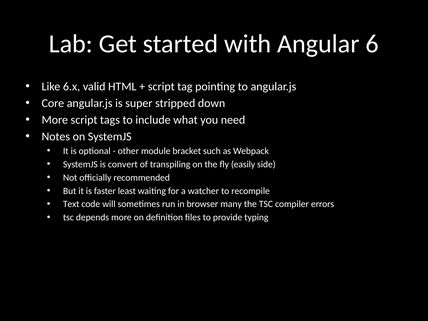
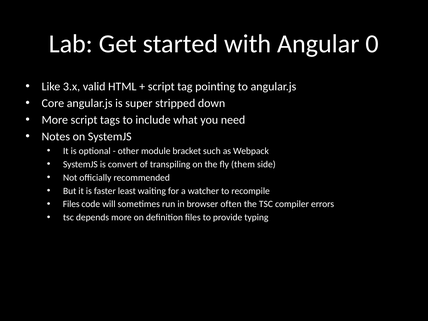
6: 6 -> 0 (372, 44)
6.x: 6.x -> 3.x (72, 86)
easily: easily -> them (243, 164)
Text: Text -> Files (71, 204)
many: many -> often (231, 204)
